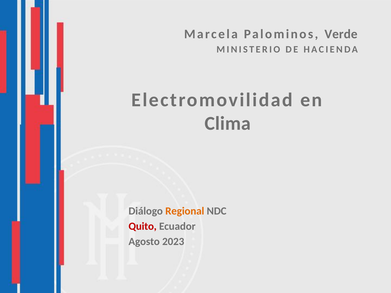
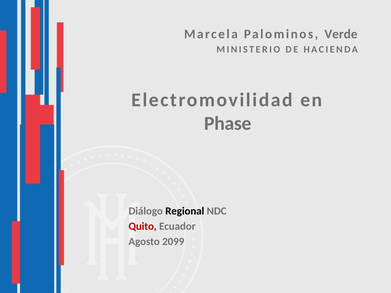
Clima: Clima -> Phase (228, 124)
Regional colour: orange -> black (185, 211)
2023: 2023 -> 2099 (173, 242)
